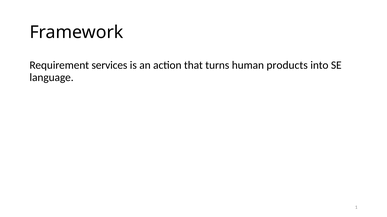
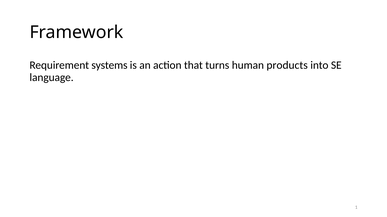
services: services -> systems (109, 65)
